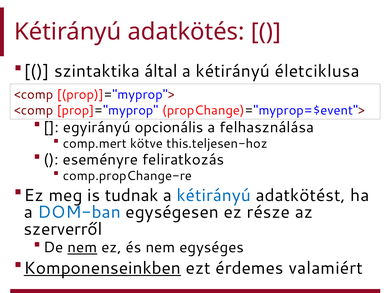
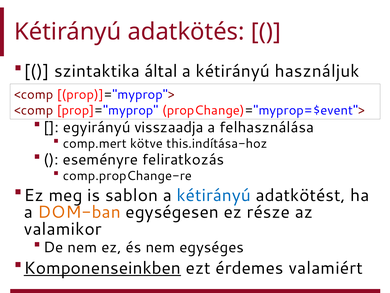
életciklusa: életciklusa -> használjuk (317, 71)
opcionális: opcionális -> visszaadja (169, 127)
this.teljesen-hoz: this.teljesen-hoz -> this.indítása-hoz (217, 143)
tudnak: tudnak -> sablon (132, 195)
DOM-ban colour: blue -> orange (79, 212)
szerverről: szerverről -> valamikor (63, 229)
nem underline: present -> none (82, 247)
